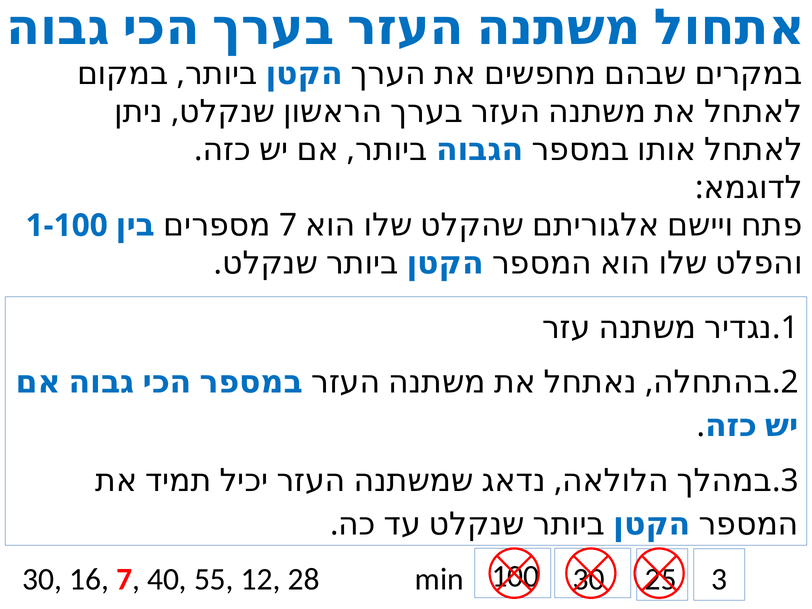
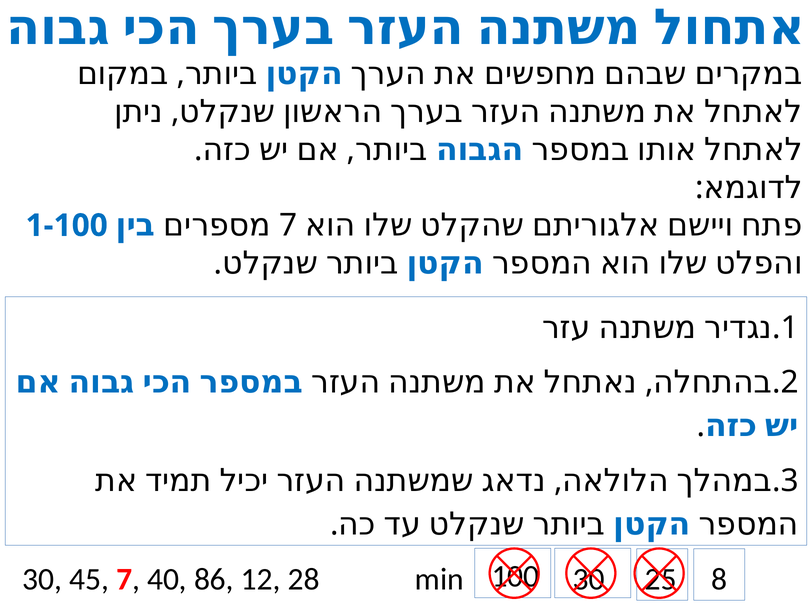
16: 16 -> 45 (89, 579)
55: 55 -> 86 (214, 579)
25 3: 3 -> 8 (719, 579)
